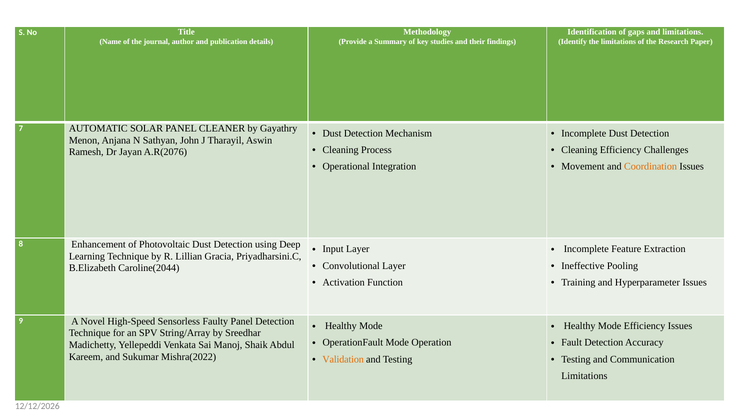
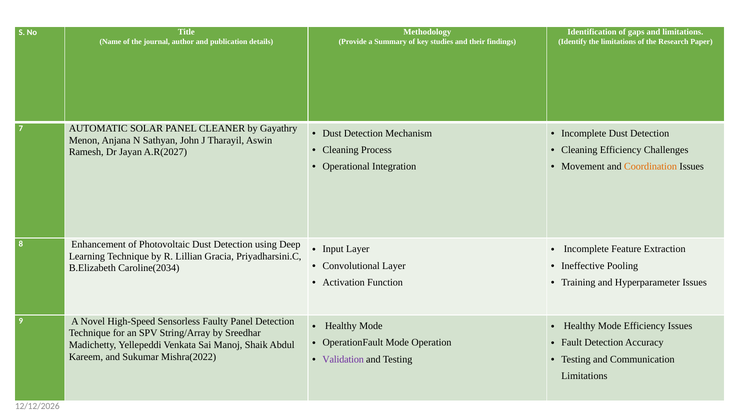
A.R(2076: A.R(2076 -> A.R(2027 (165, 152)
Caroline(2044: Caroline(2044 -> Caroline(2034 (149, 268)
Validation colour: orange -> purple (343, 359)
